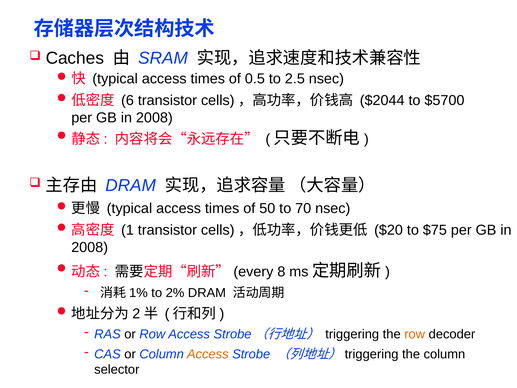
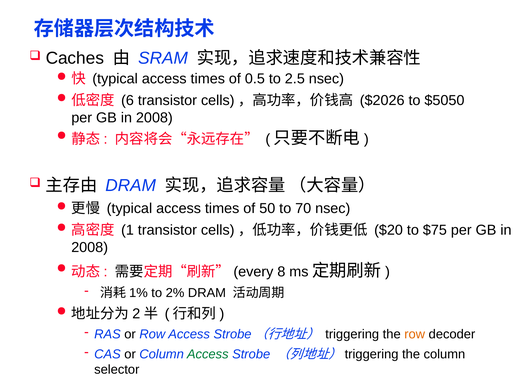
$2044: $2044 -> $2026 (382, 100)
$5700: $5700 -> $5050 (444, 100)
Access colour: orange -> green (208, 354)
